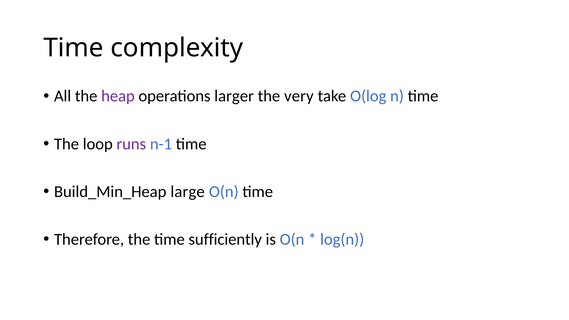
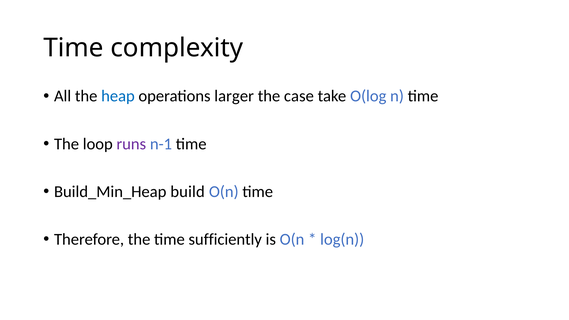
heap colour: purple -> blue (118, 96)
very: very -> case (299, 96)
large: large -> build (188, 192)
